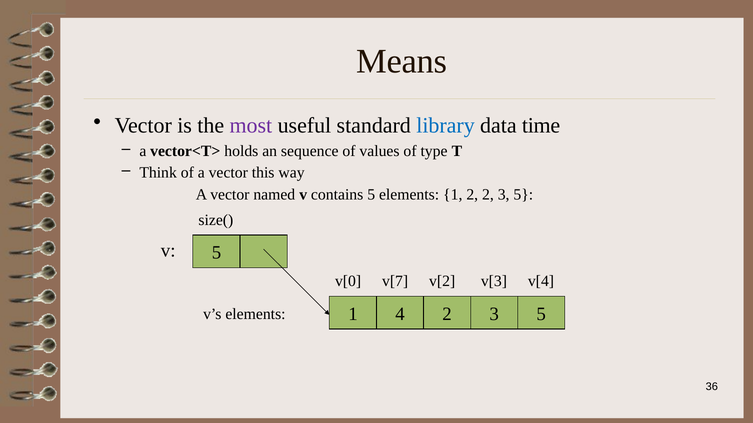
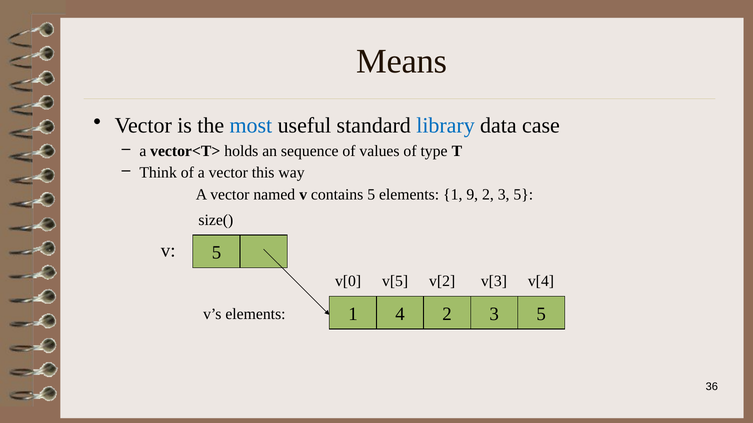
most colour: purple -> blue (251, 126)
time: time -> case (541, 126)
1 2: 2 -> 9 (472, 195)
v[7: v[7 -> v[5 (395, 282)
